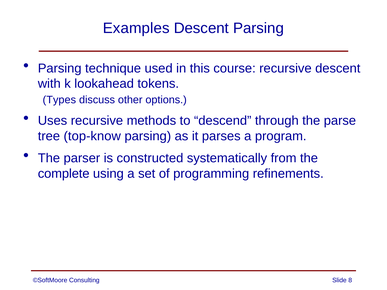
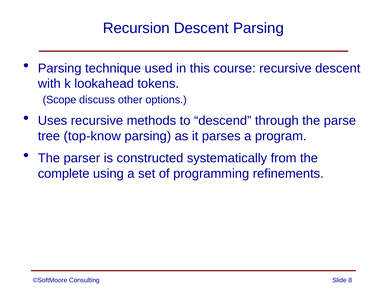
Examples: Examples -> Recursion (136, 28)
Types: Types -> Scope (59, 100)
